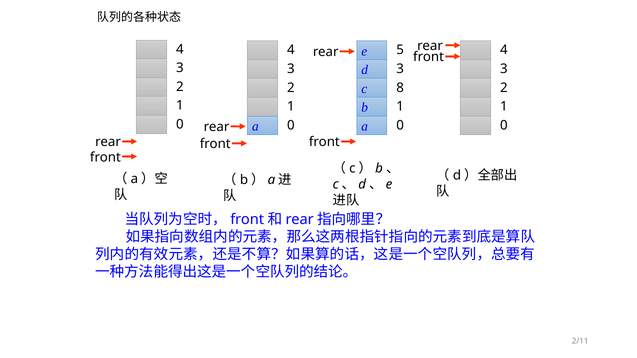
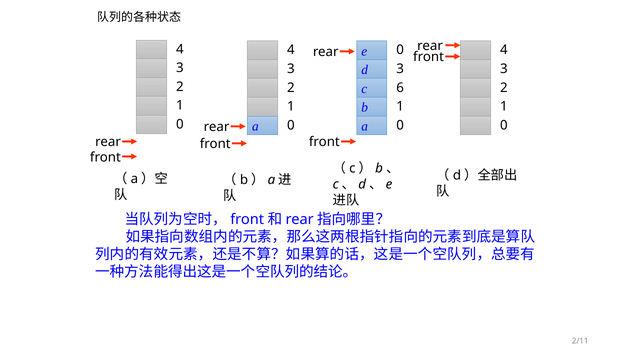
e 5: 5 -> 0 (400, 50)
8: 8 -> 6 (400, 88)
